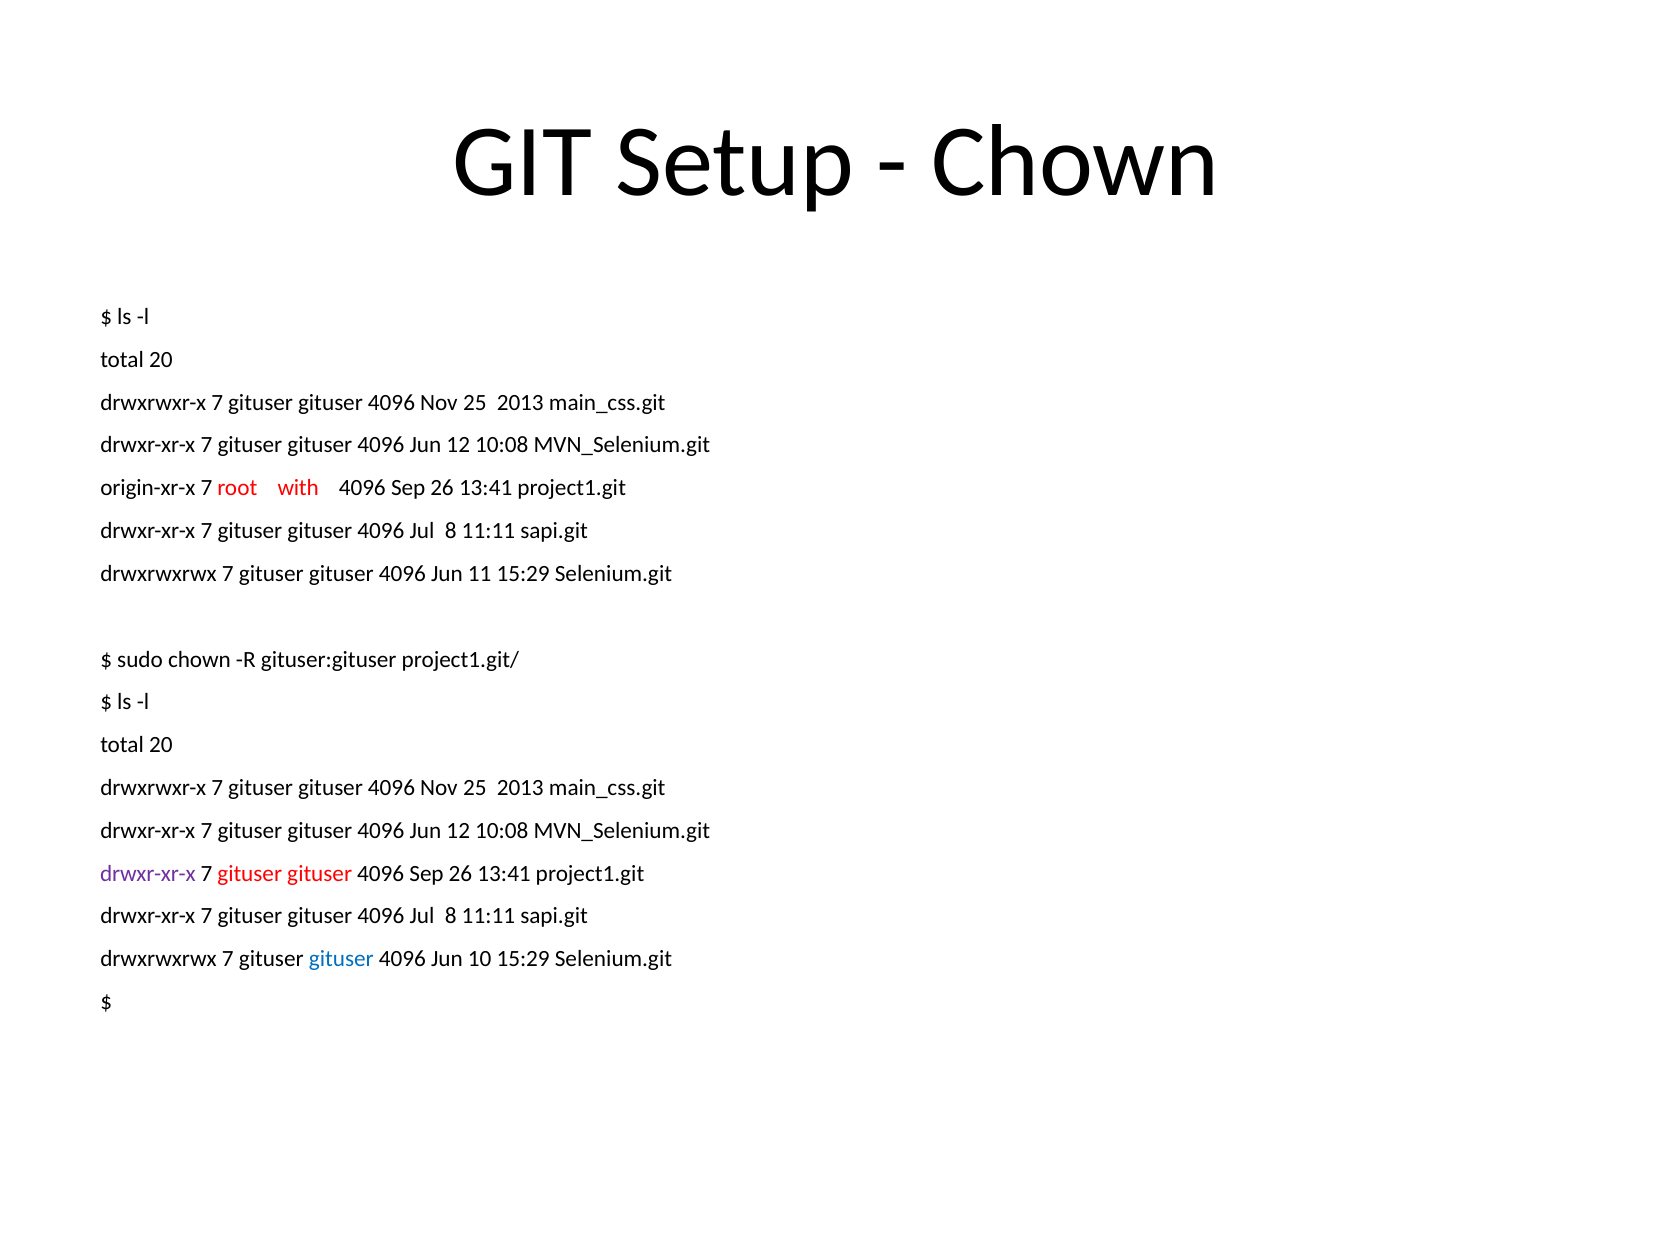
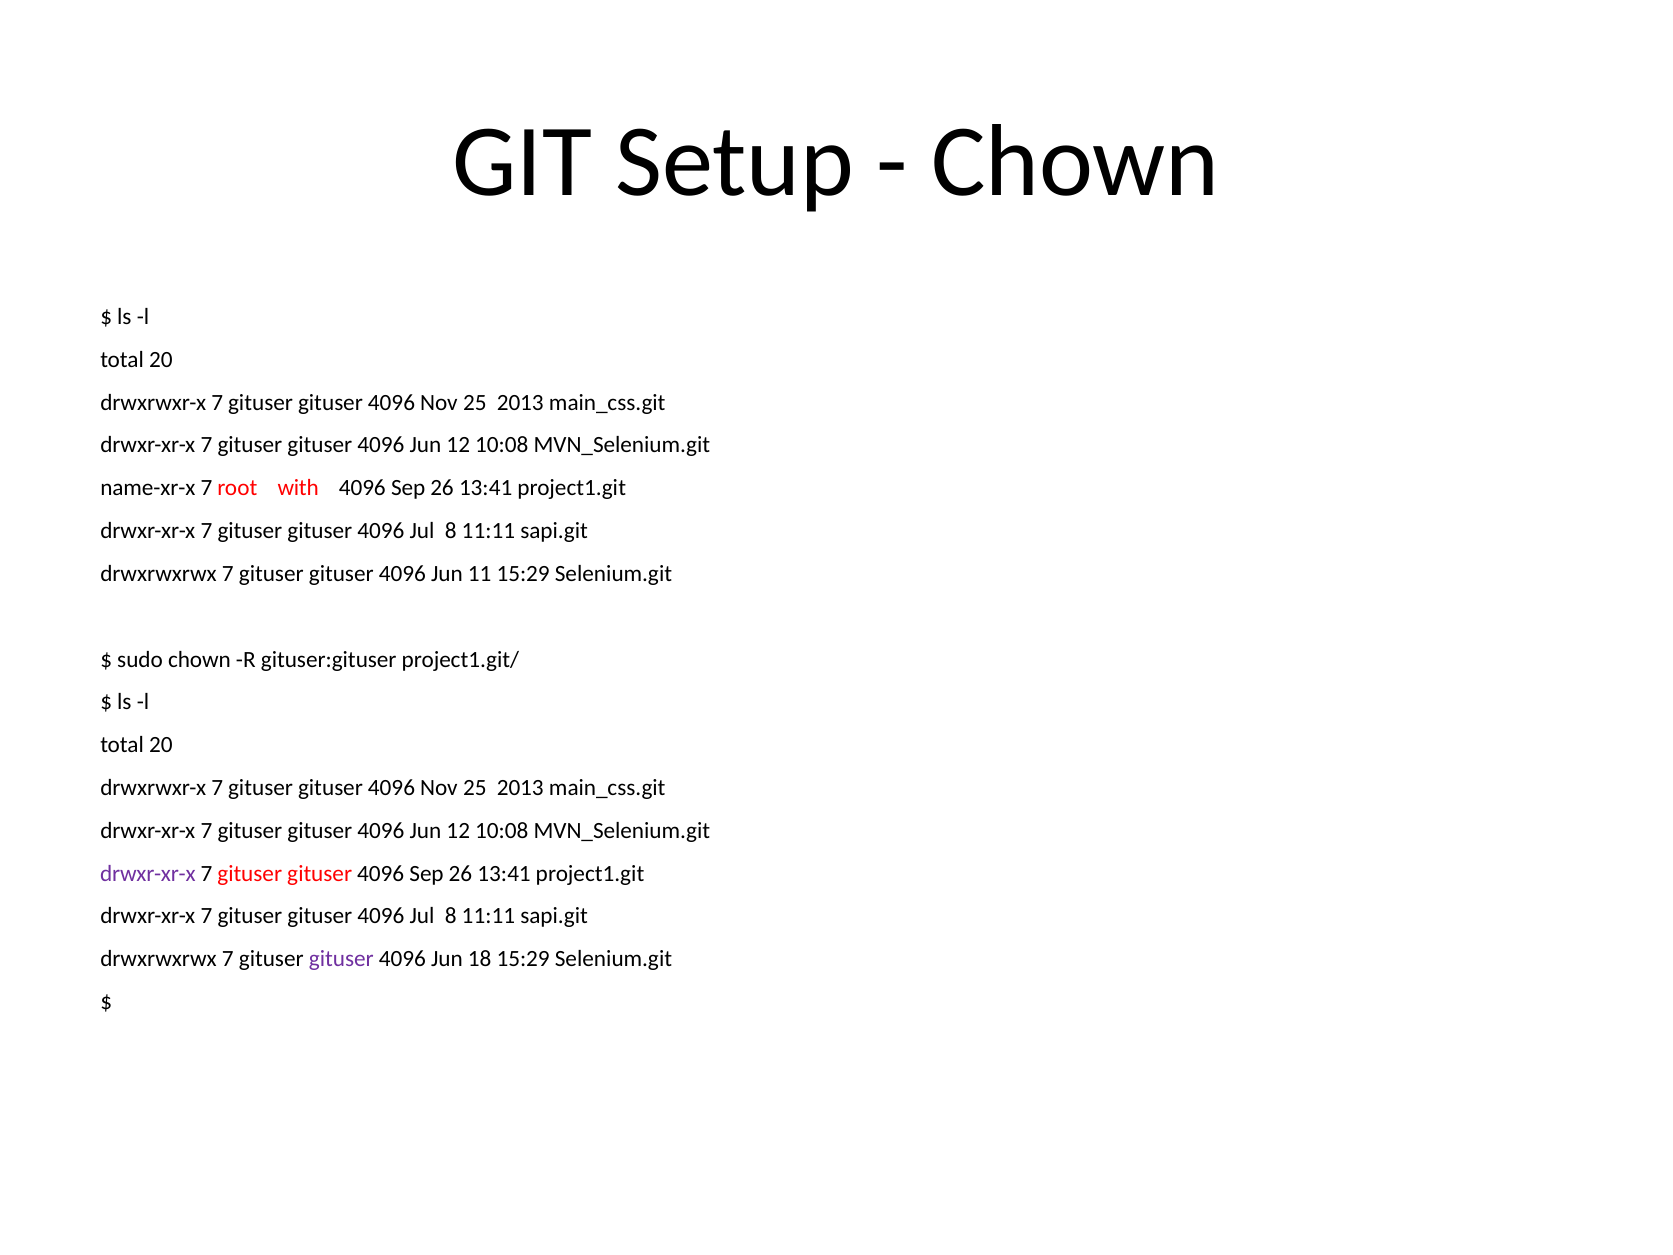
origin-xr-x: origin-xr-x -> name-xr-x (148, 488)
gituser colour: blue -> purple (341, 959)
10: 10 -> 18 (480, 959)
